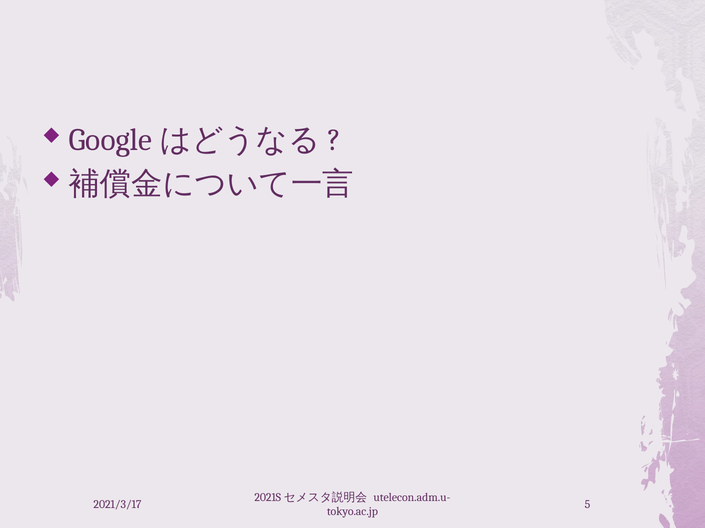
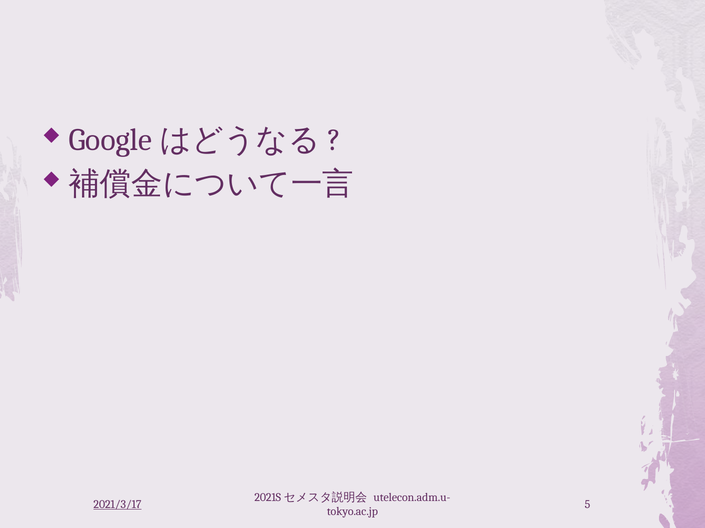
2021/3/17 underline: none -> present (117, 505)
